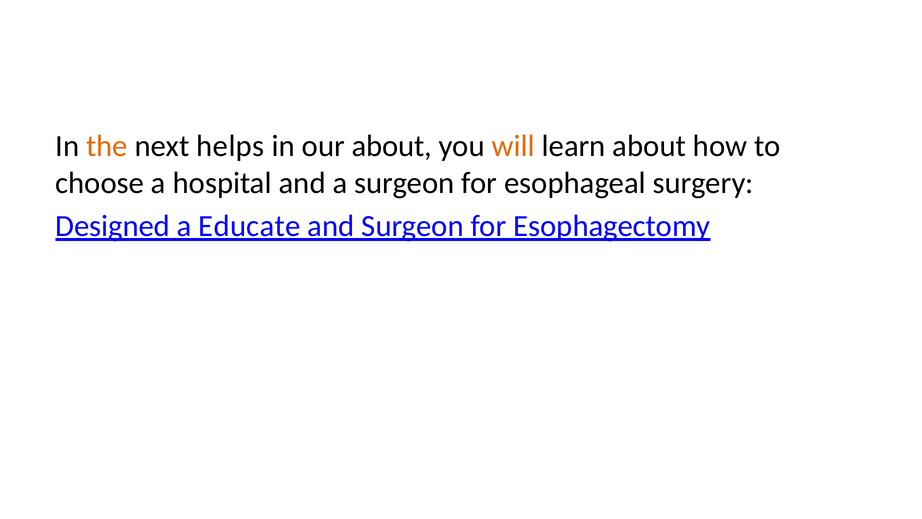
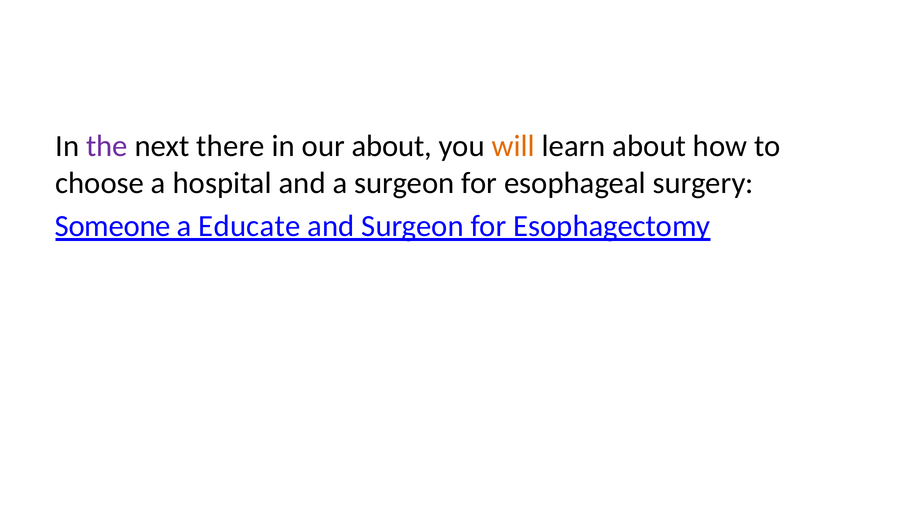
the colour: orange -> purple (107, 146)
helps: helps -> there (230, 146)
Designed: Designed -> Someone (113, 226)
